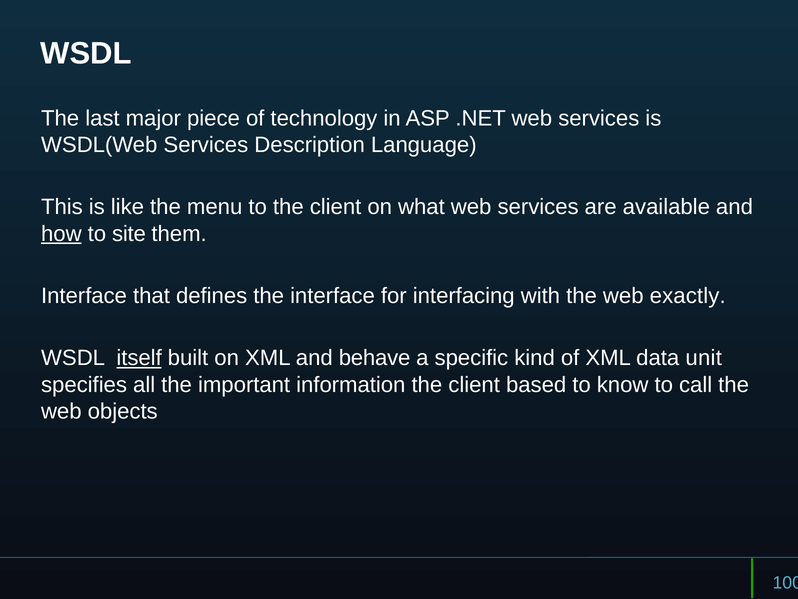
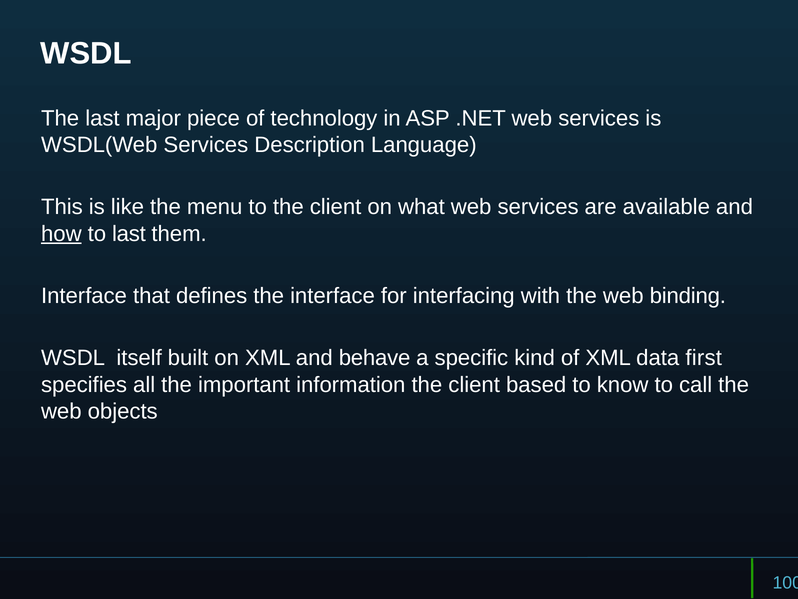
to site: site -> last (129, 234)
exactly: exactly -> binding (688, 296)
itself underline: present -> none (139, 358)
unit: unit -> first (704, 358)
